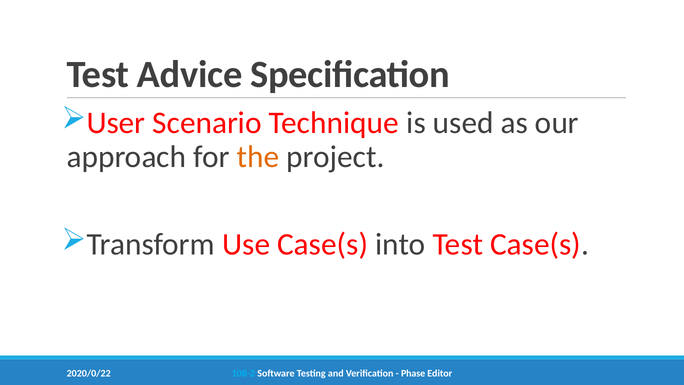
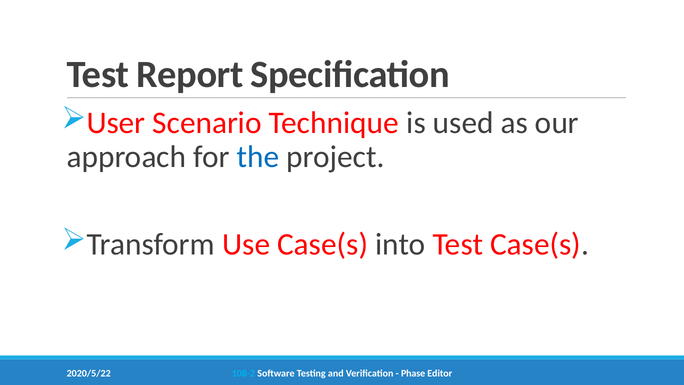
Advice: Advice -> Report (190, 74)
the colour: orange -> blue (258, 157)
2020/0/22: 2020/0/22 -> 2020/5/22 (89, 373)
